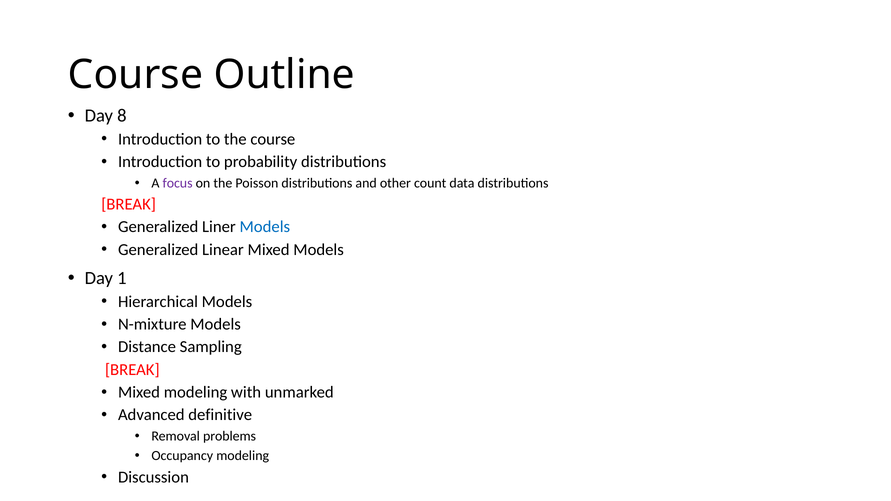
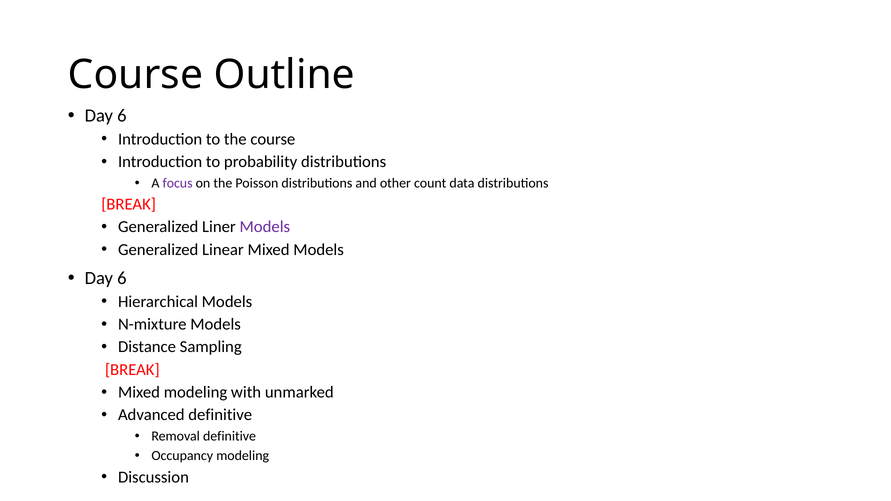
8: 8 -> 6 (122, 116)
Models colour: blue -> purple (265, 227)
1: 1 -> 6 (122, 278)
Removal problems: problems -> definitive (230, 436)
